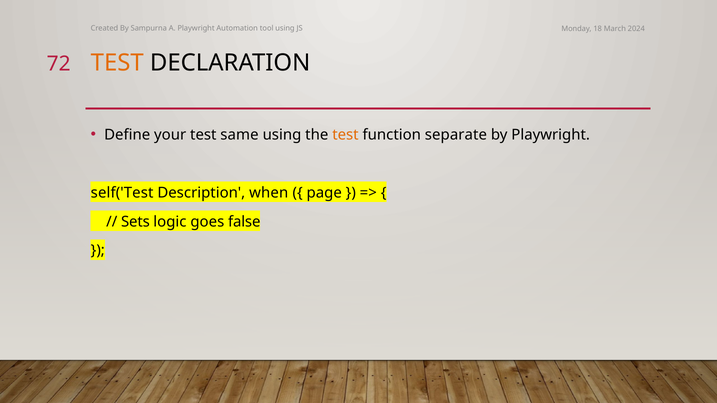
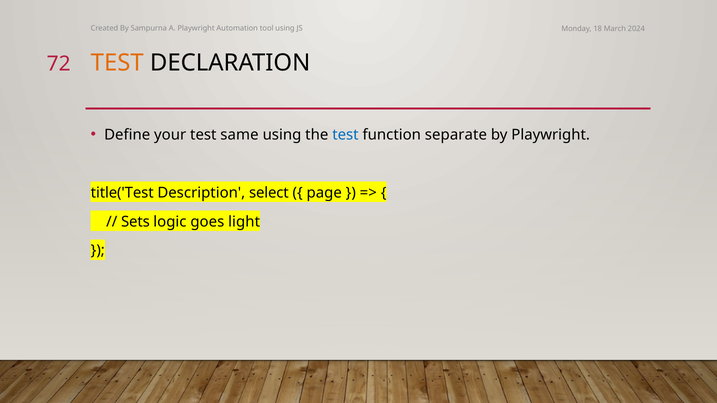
test colour: orange -> blue (345, 135)
self('Test: self('Test -> title('Test (122, 193)
when: when -> select (269, 193)
false: false -> light (244, 222)
